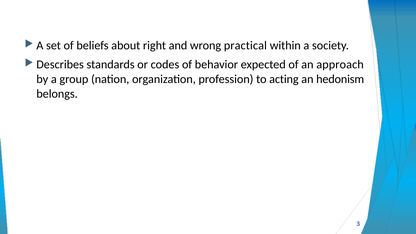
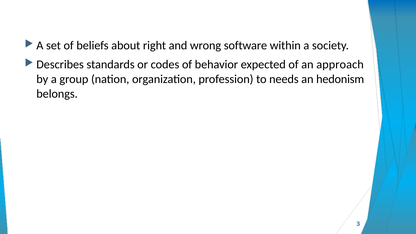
practical: practical -> software (245, 46)
acting: acting -> needs (284, 79)
